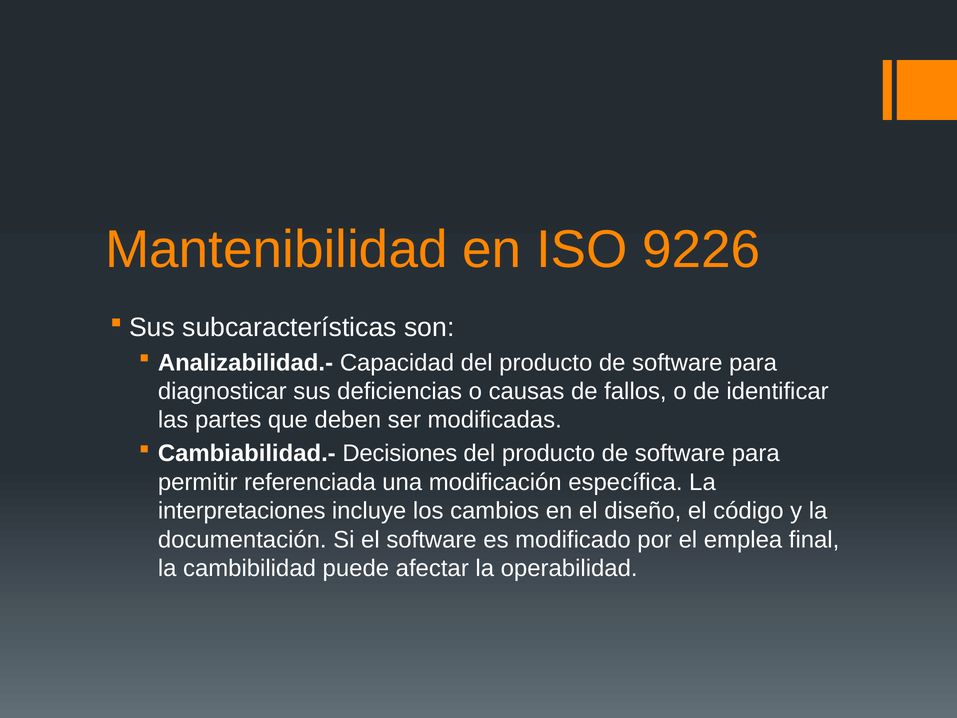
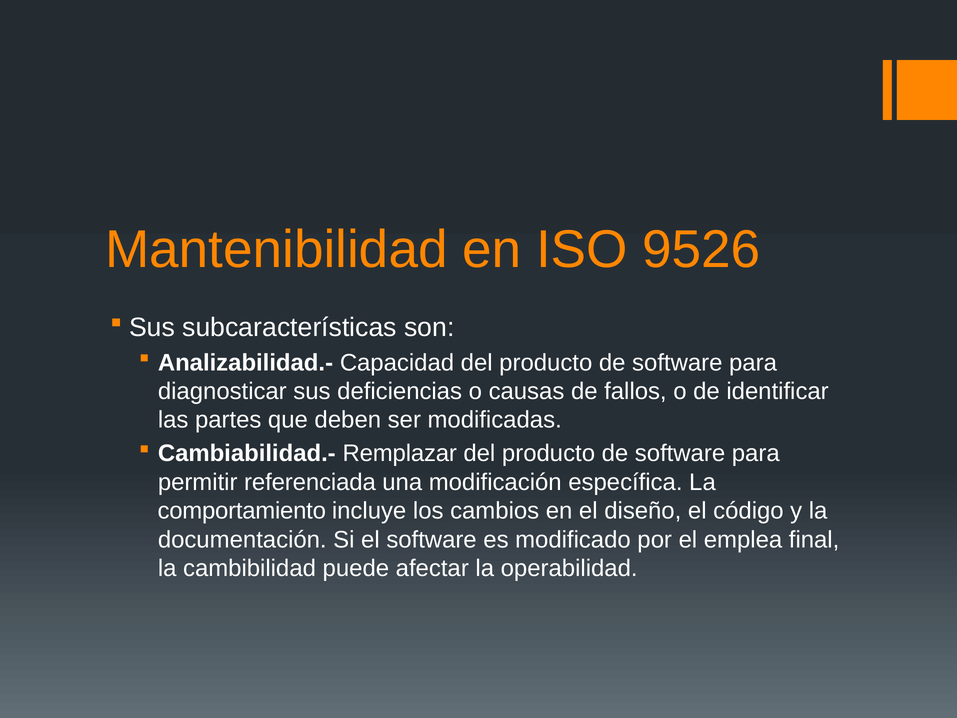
9226: 9226 -> 9526 (701, 249)
Decisiones: Decisiones -> Remplazar (400, 453)
interpretaciones: interpretaciones -> comportamiento (242, 511)
